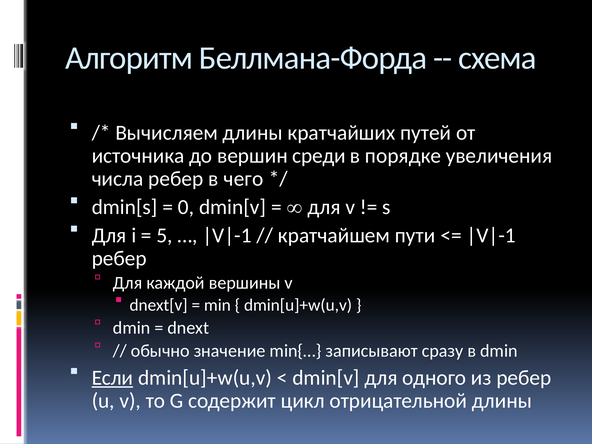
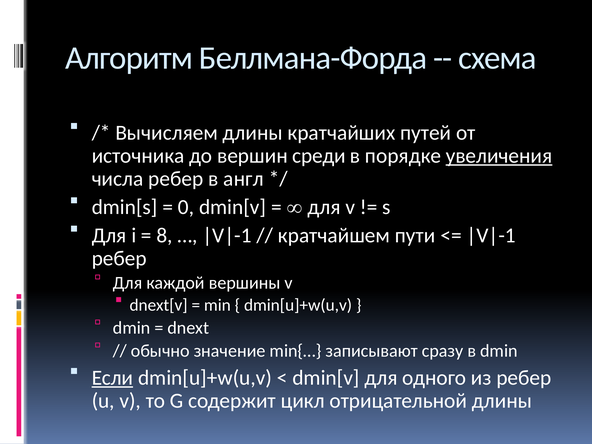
увеличения underline: none -> present (499, 156)
чего: чего -> англ (243, 179)
5: 5 -> 8 (165, 235)
